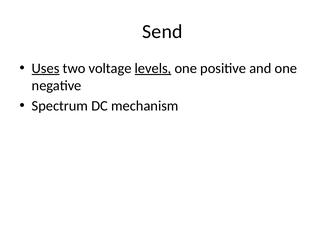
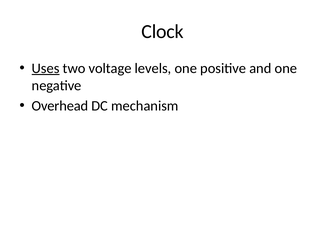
Send: Send -> Clock (163, 31)
levels underline: present -> none (153, 68)
Spectrum: Spectrum -> Overhead (60, 106)
